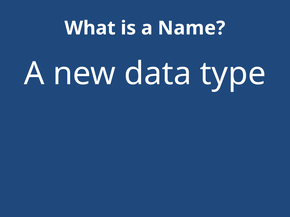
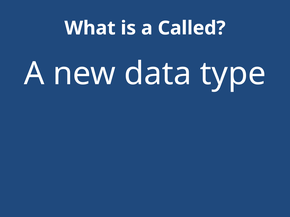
Name: Name -> Called (192, 28)
